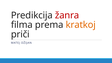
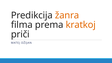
žanra colour: red -> orange (67, 15)
